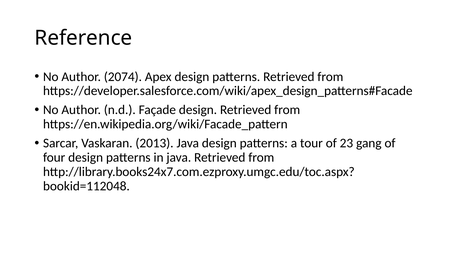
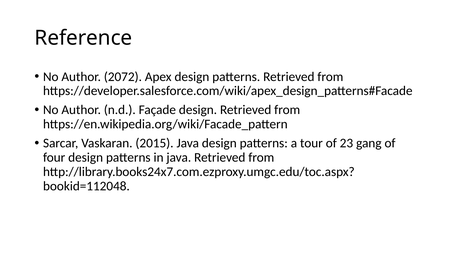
2074: 2074 -> 2072 (123, 77)
2013: 2013 -> 2015 (155, 143)
